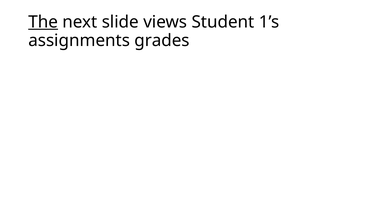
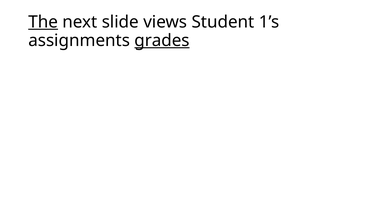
grades underline: none -> present (162, 40)
